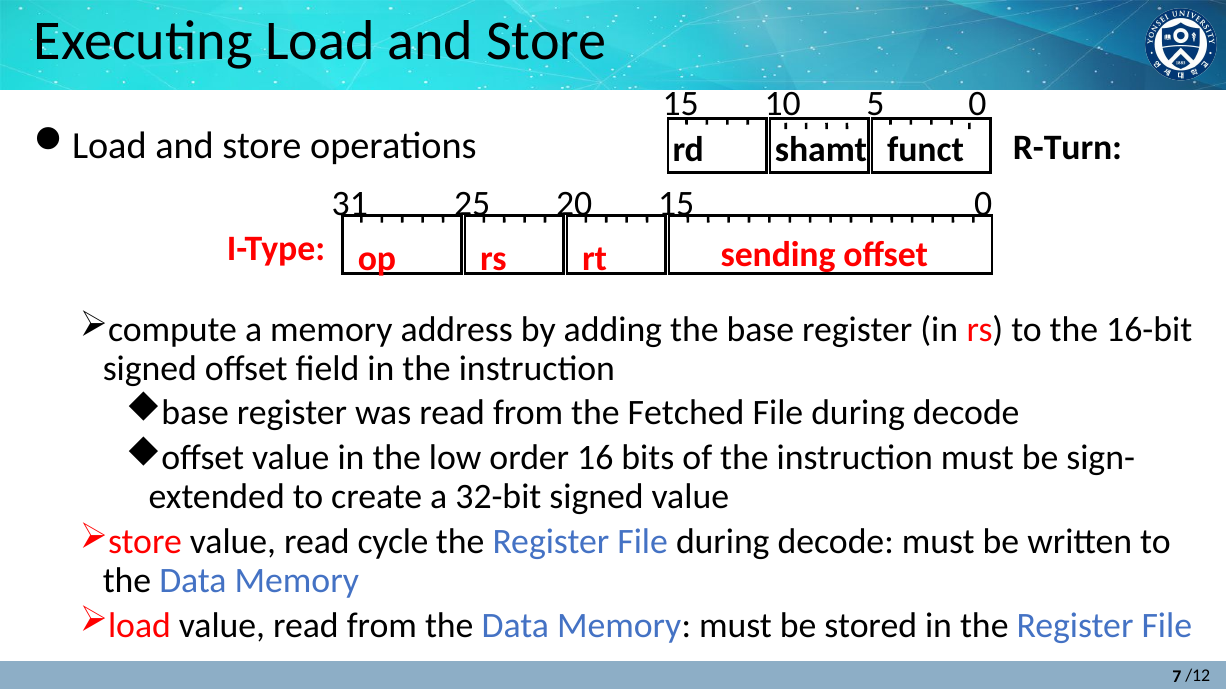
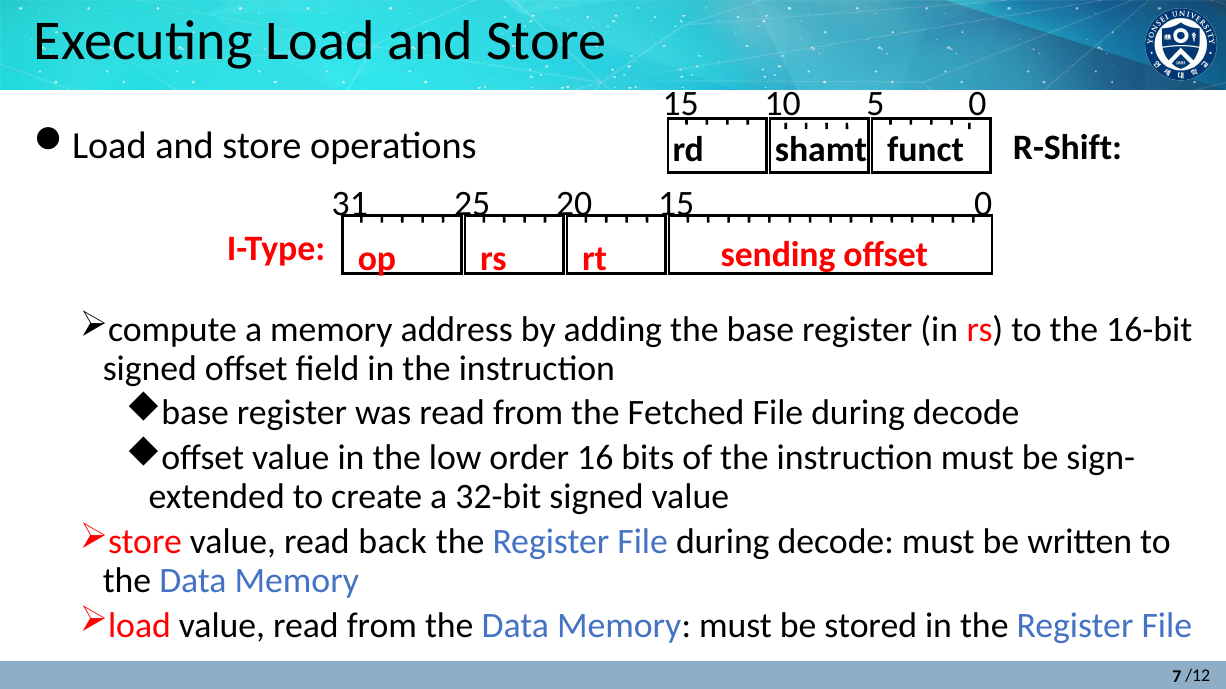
R-Turn: R-Turn -> R-Shift (1067, 147)
cycle: cycle -> back (393, 542)
